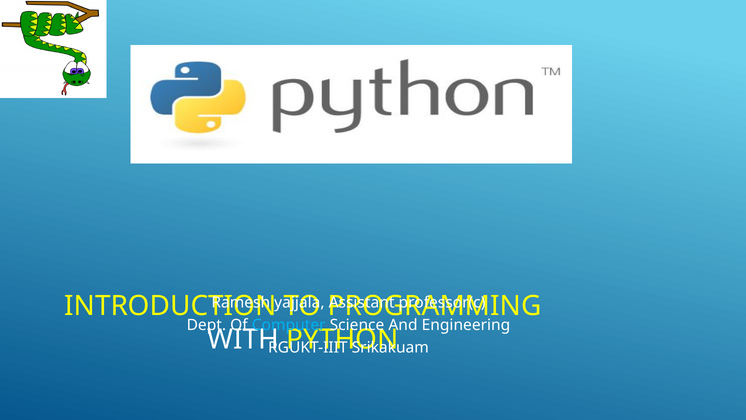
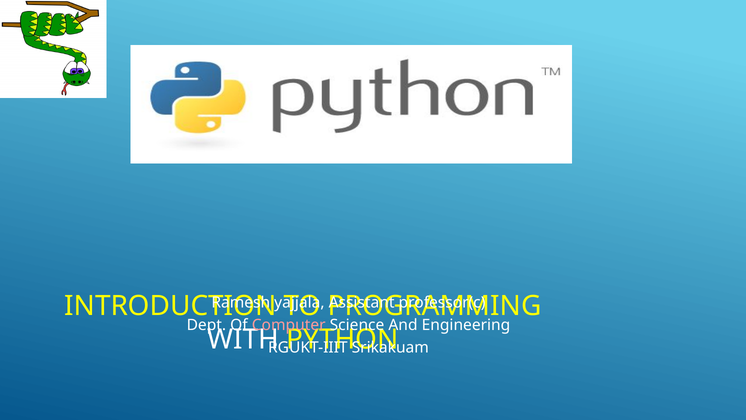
Computer colour: light blue -> pink (289, 325)
